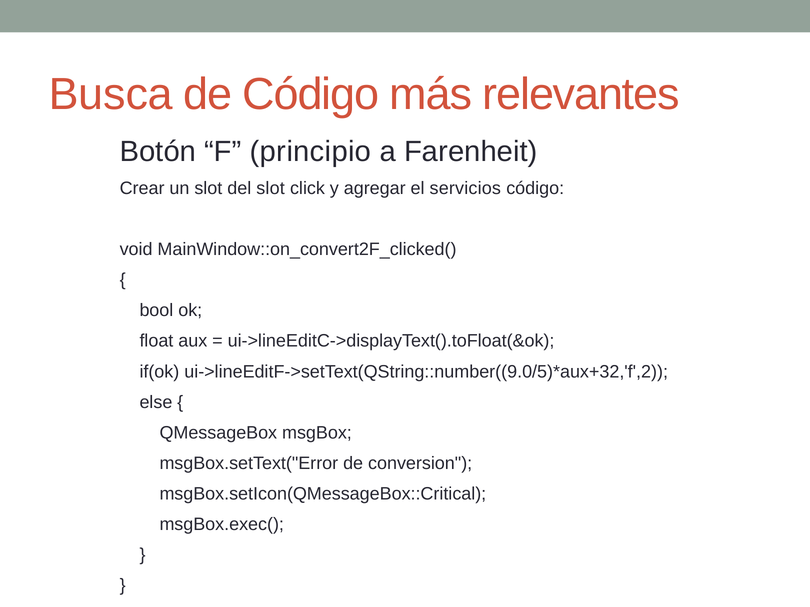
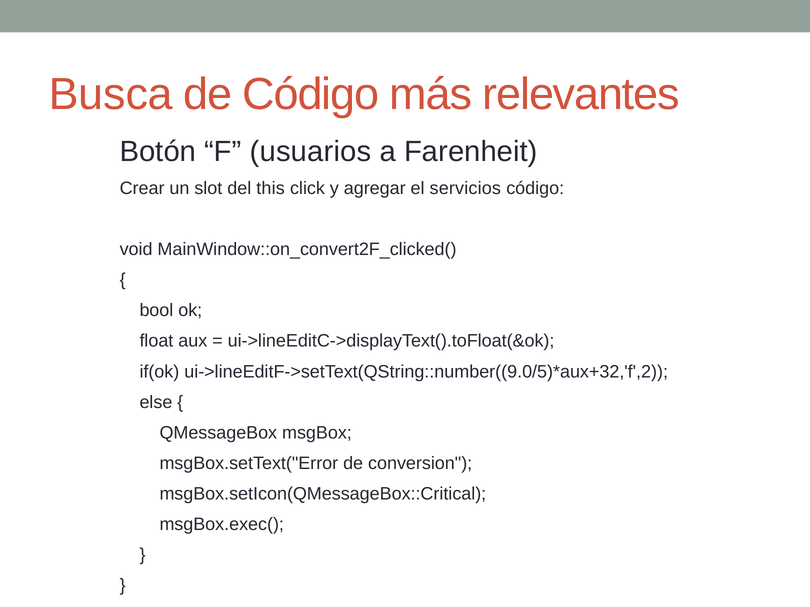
principio: principio -> usuarios (311, 152)
del slot: slot -> this (271, 188)
